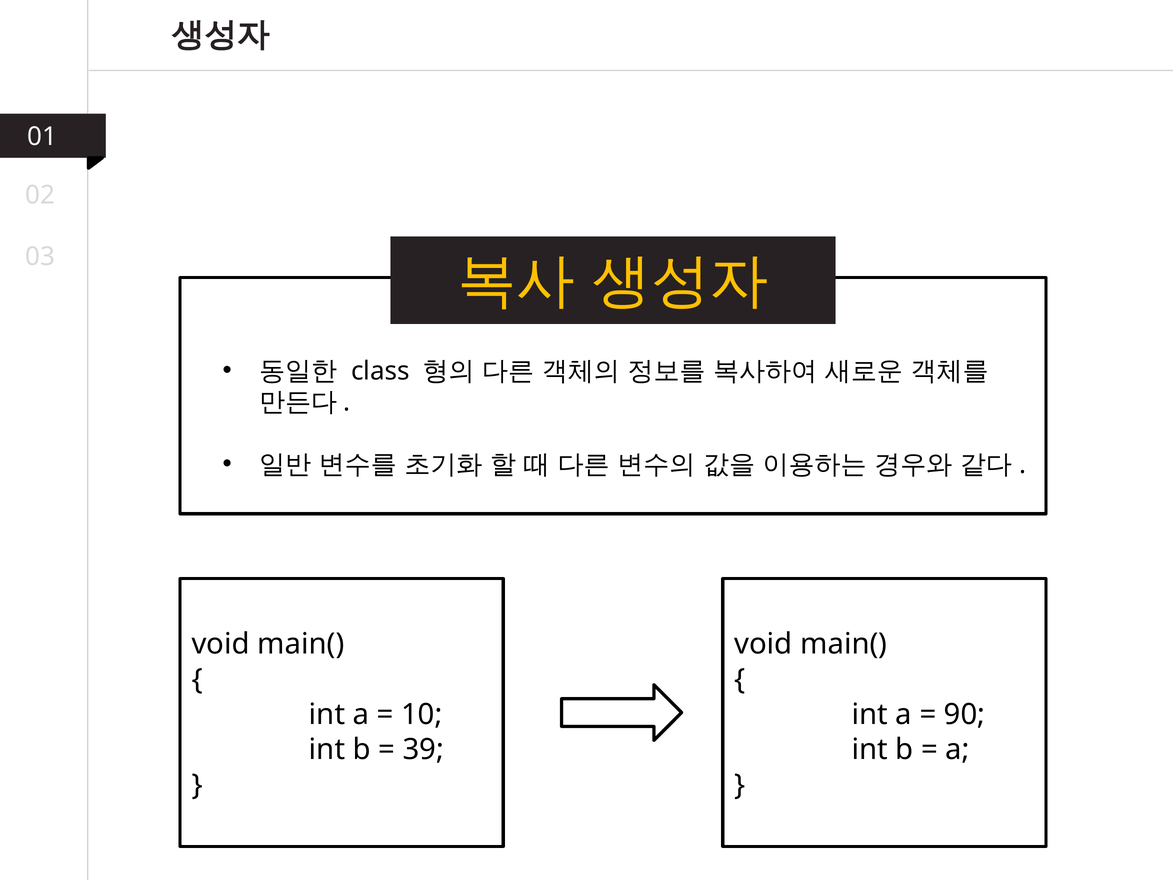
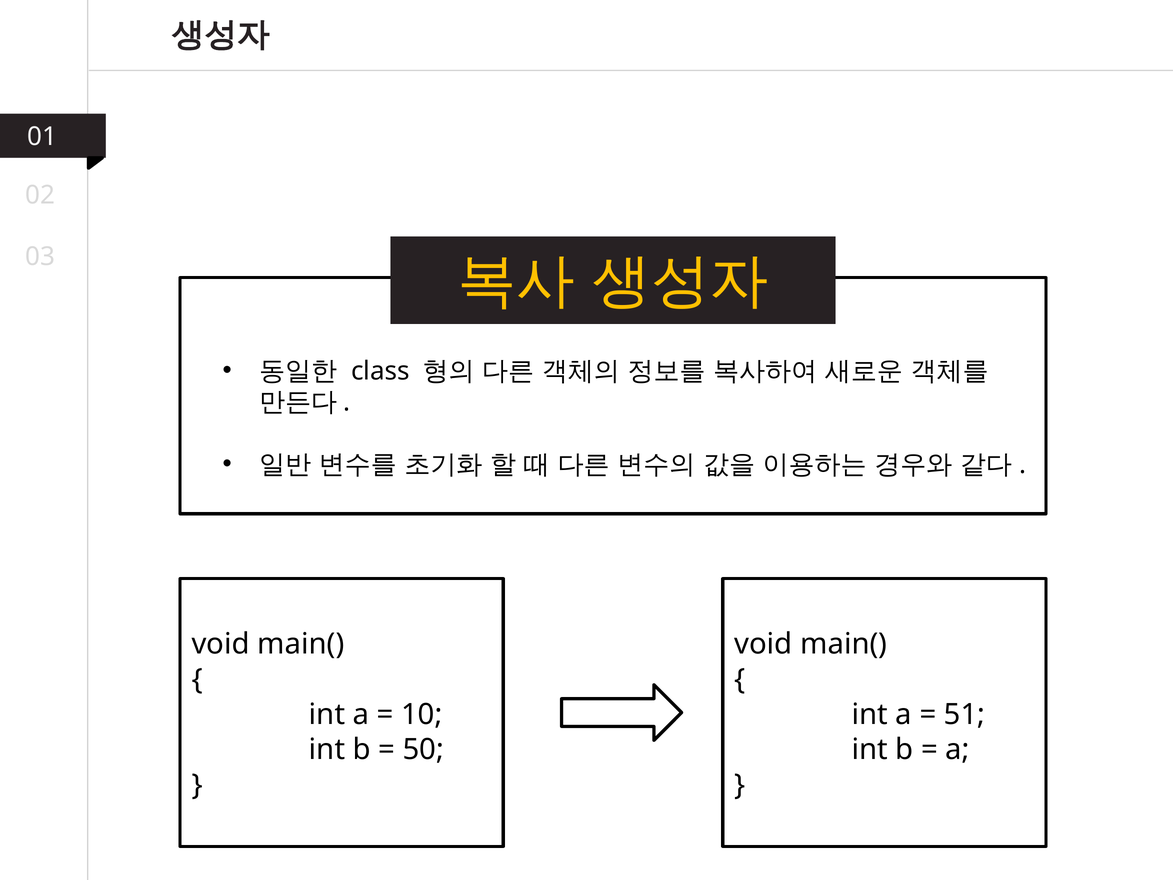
90: 90 -> 51 (965, 714)
39: 39 -> 50 (423, 750)
